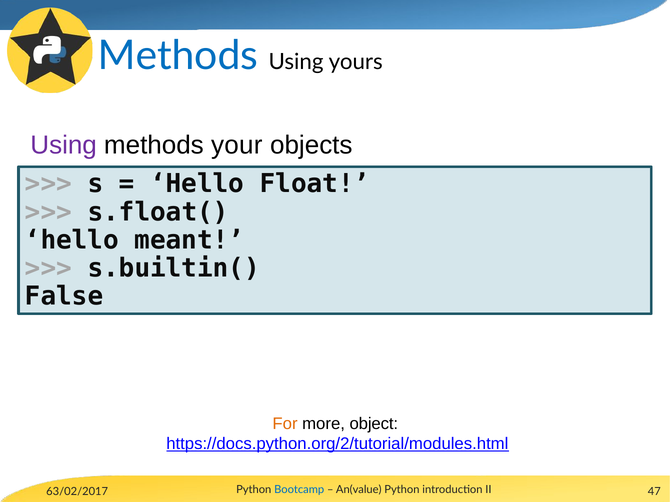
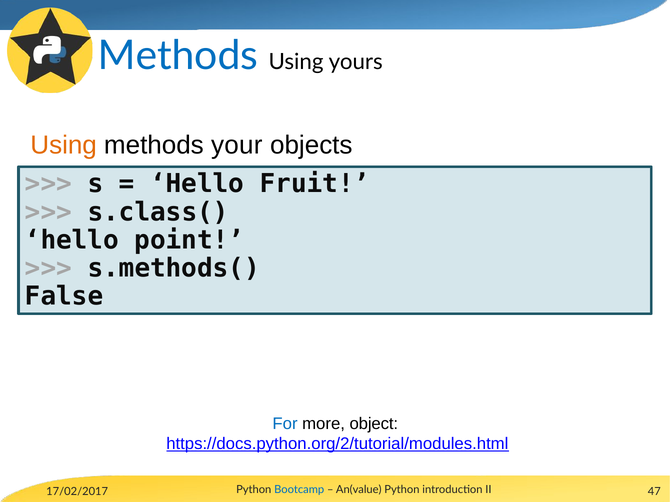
Using colour: purple -> orange (64, 145)
Float: Float -> Fruit (315, 184)
s.float(: s.float( -> s.class( (158, 212)
meant: meant -> point (189, 240)
s.builtin(: s.builtin( -> s.methods( (174, 268)
For colour: orange -> blue (285, 424)
63/02/2017: 63/02/2017 -> 17/02/2017 (77, 492)
